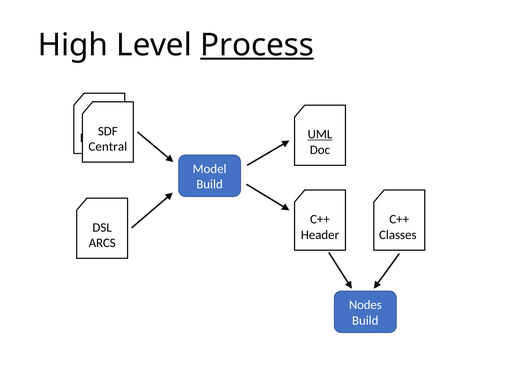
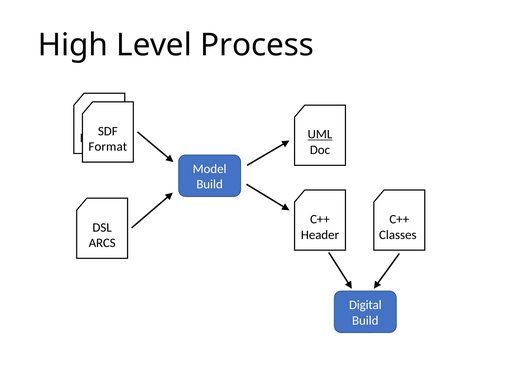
Process underline: present -> none (257, 45)
Central: Central -> Format (108, 147)
Nodes: Nodes -> Digital (365, 305)
